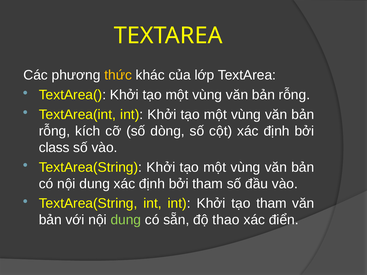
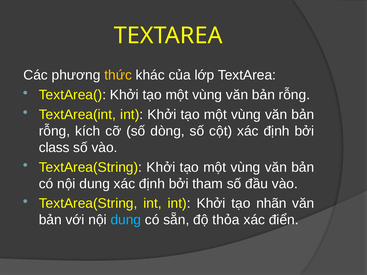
tạo tham: tham -> nhãn (271, 204)
dung colour: light green -> light blue (126, 220)
thao: thao -> thỏa (226, 220)
